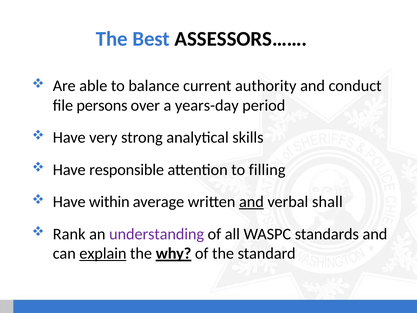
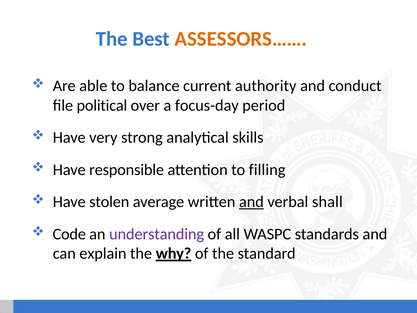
ASSESSORS…… colour: black -> orange (241, 39)
persons: persons -> political (102, 105)
years-day: years-day -> focus-day (207, 105)
within: within -> stolen (109, 202)
Rank: Rank -> Code (69, 234)
explain underline: present -> none (103, 253)
